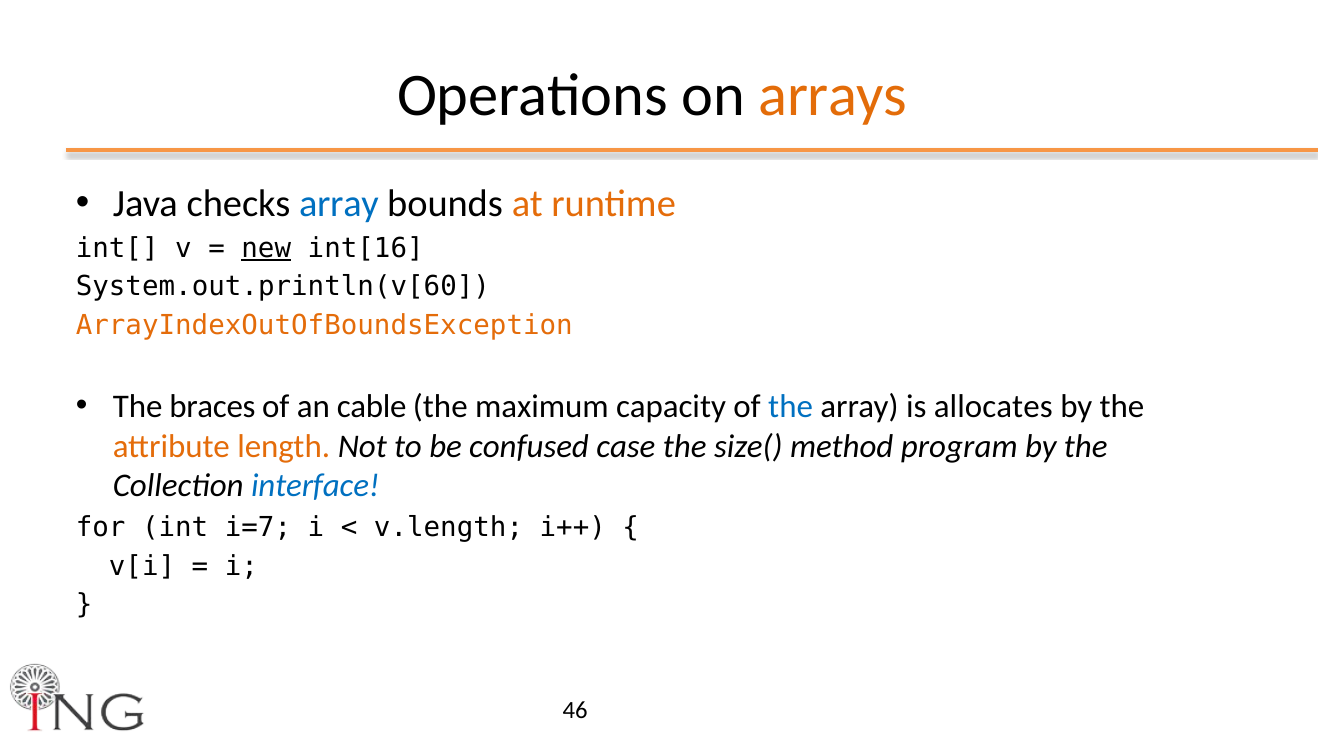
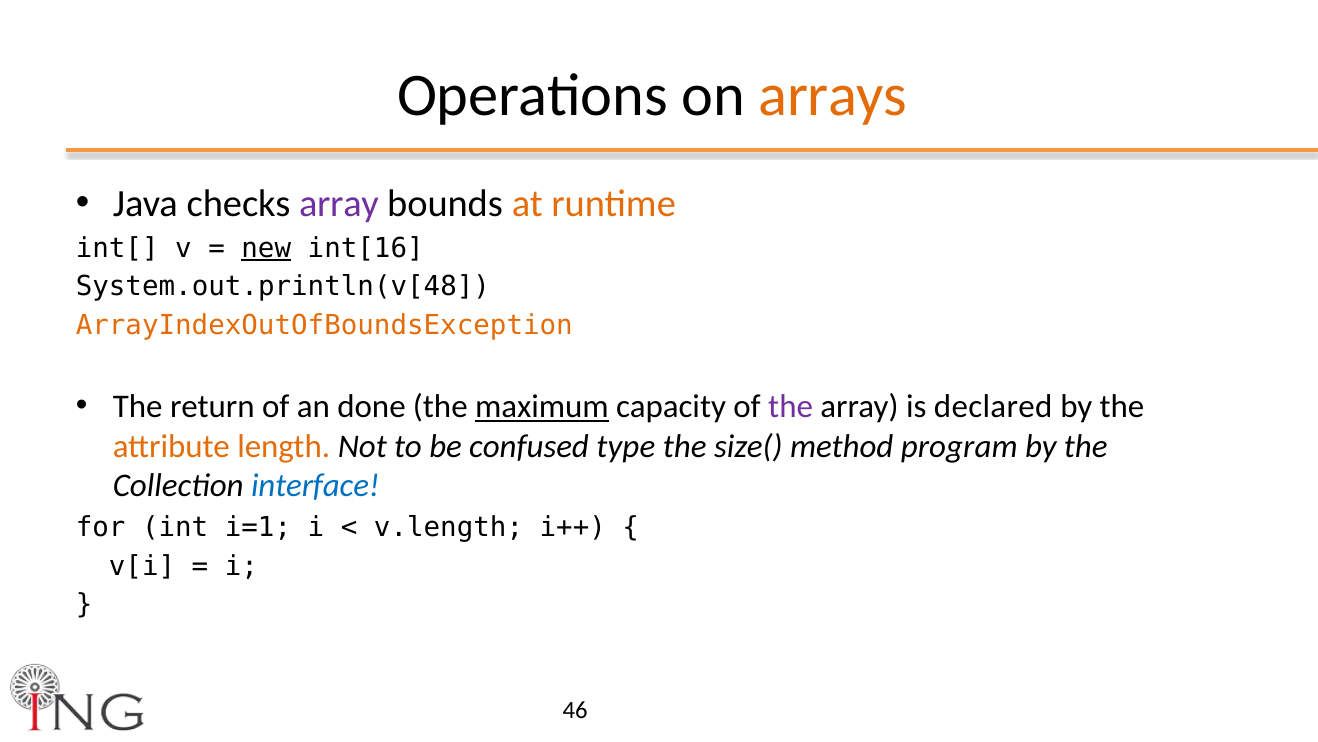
array colour: blue -> purple (339, 204)
System.out.println(v[60: System.out.println(v[60 -> System.out.println(v[48 (283, 286)
braces: braces -> return (212, 407)
cable: cable -> done (371, 407)
maximum underline: none -> present (542, 407)
the colour: blue -> purple (791, 407)
allocates: allocates -> declared (993, 407)
case: case -> type (626, 446)
i=7: i=7 -> i=1 (258, 527)
